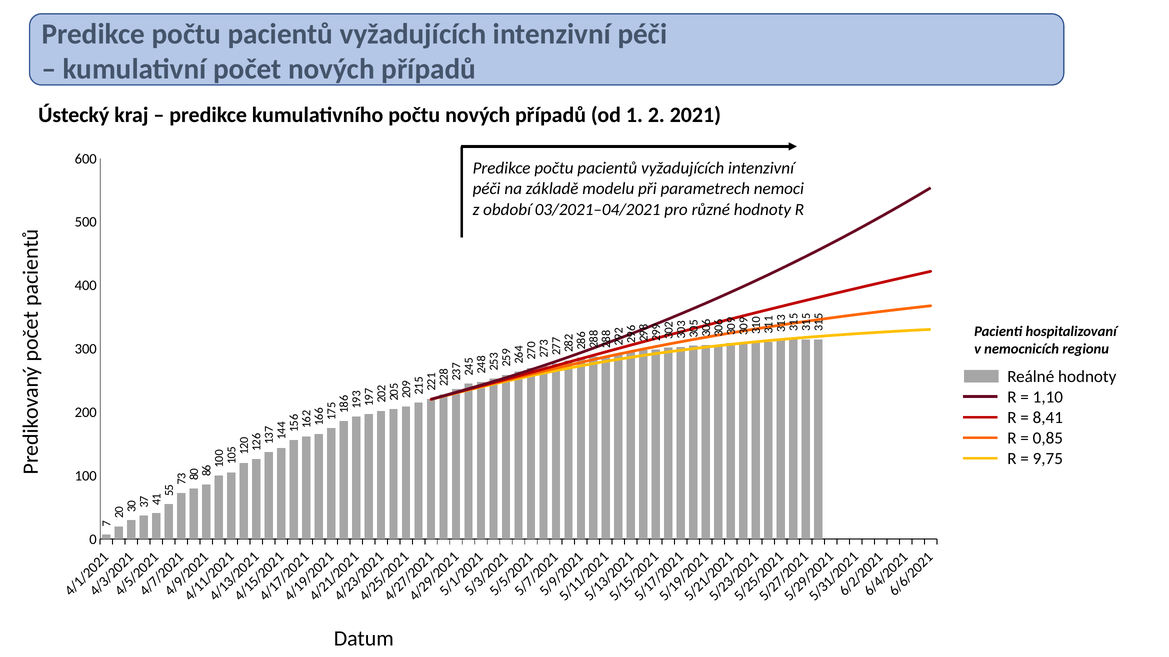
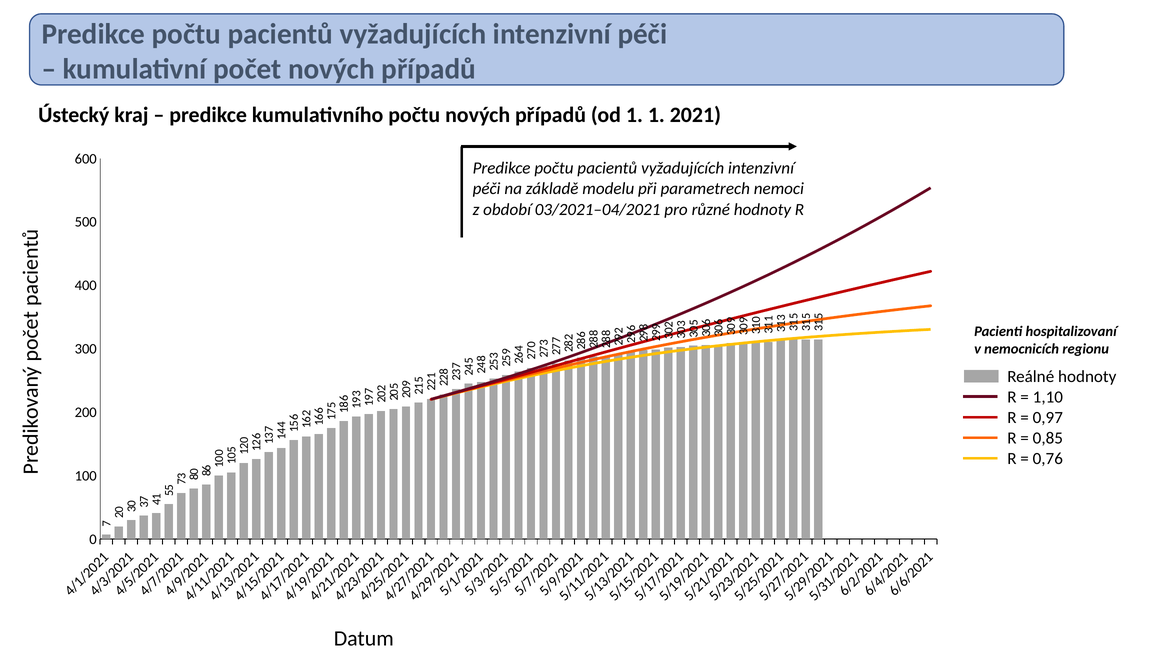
od 1 2: 2 -> 1 (656, 115)
8,41: 8,41 -> 0,97 (1048, 418)
9,75: 9,75 -> 0,76 (1048, 459)
